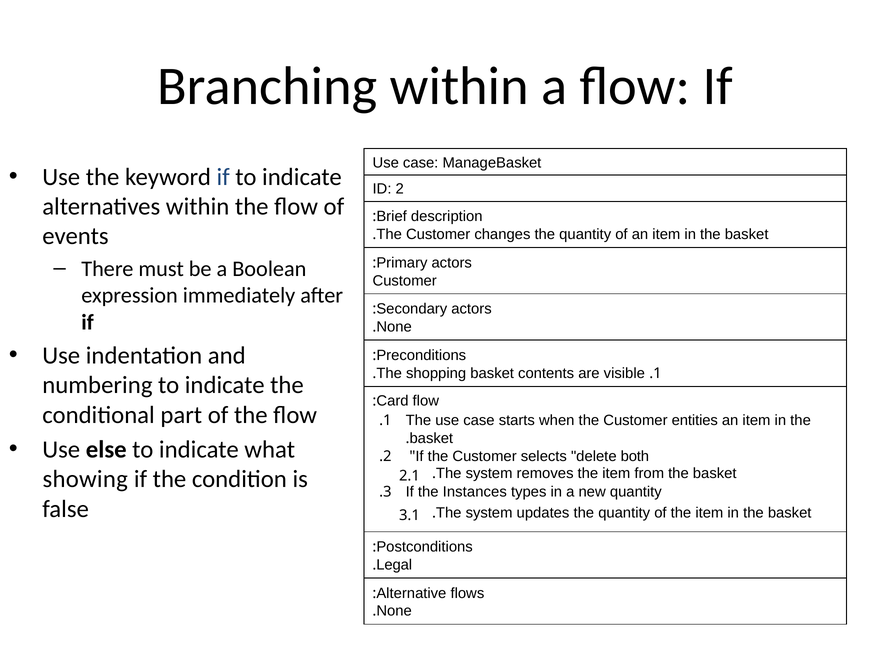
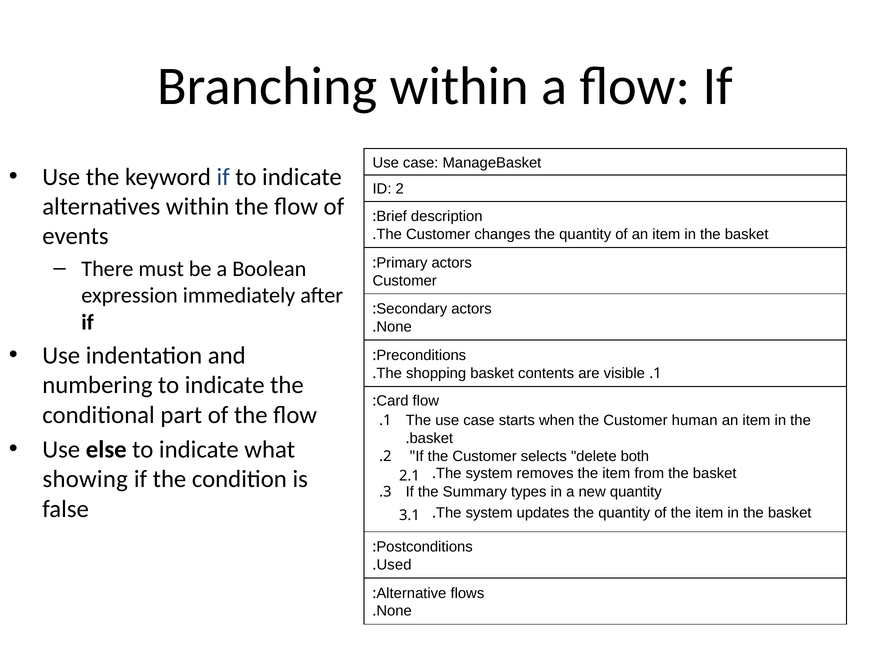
entities: entities -> human (695, 421)
Instances: Instances -> Summary (475, 492)
Legal: Legal -> Used (394, 565)
